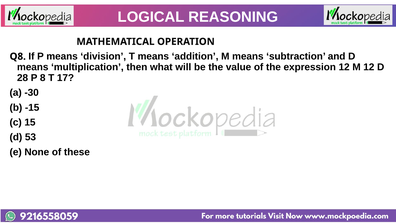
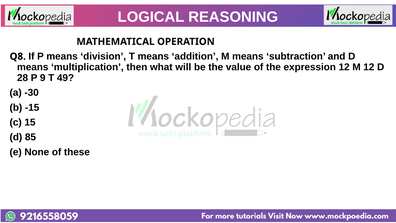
8: 8 -> 9 (43, 78)
17: 17 -> 49 (66, 78)
53: 53 -> 85 (30, 137)
